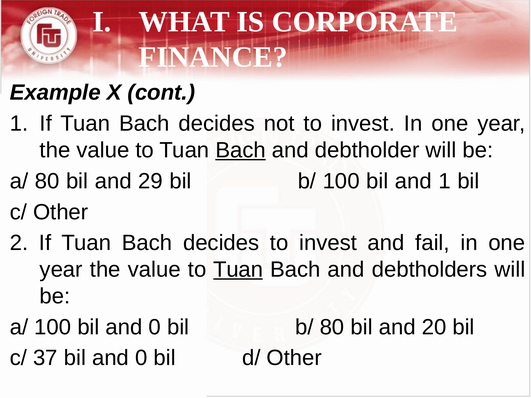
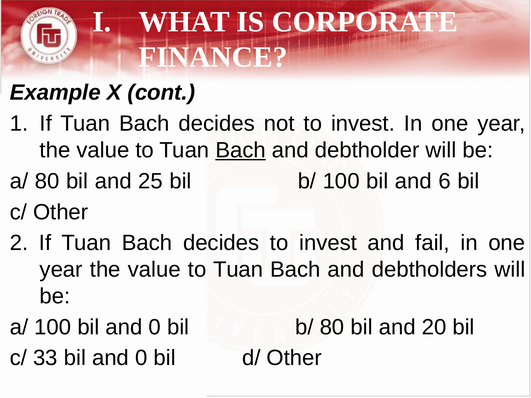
29: 29 -> 25 (151, 181)
and 1: 1 -> 6 (445, 181)
Tuan underline: present -> none (238, 270)
37: 37 -> 33 (45, 358)
